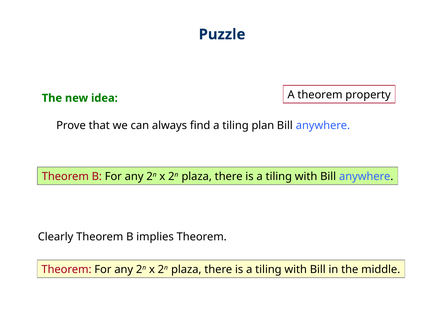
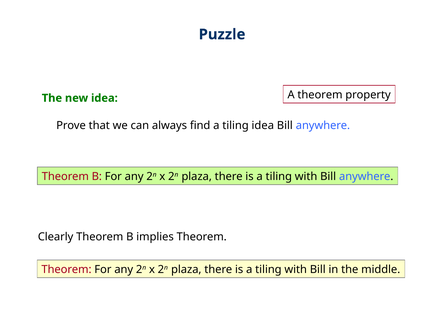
tiling plan: plan -> idea (263, 125)
